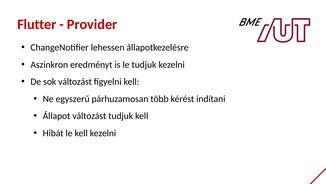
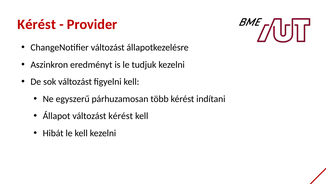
Flutter: Flutter -> Kérést (37, 24)
ChangeNotifier lehessen: lehessen -> változást (108, 47)
változást tudjuk: tudjuk -> kérést (121, 116)
